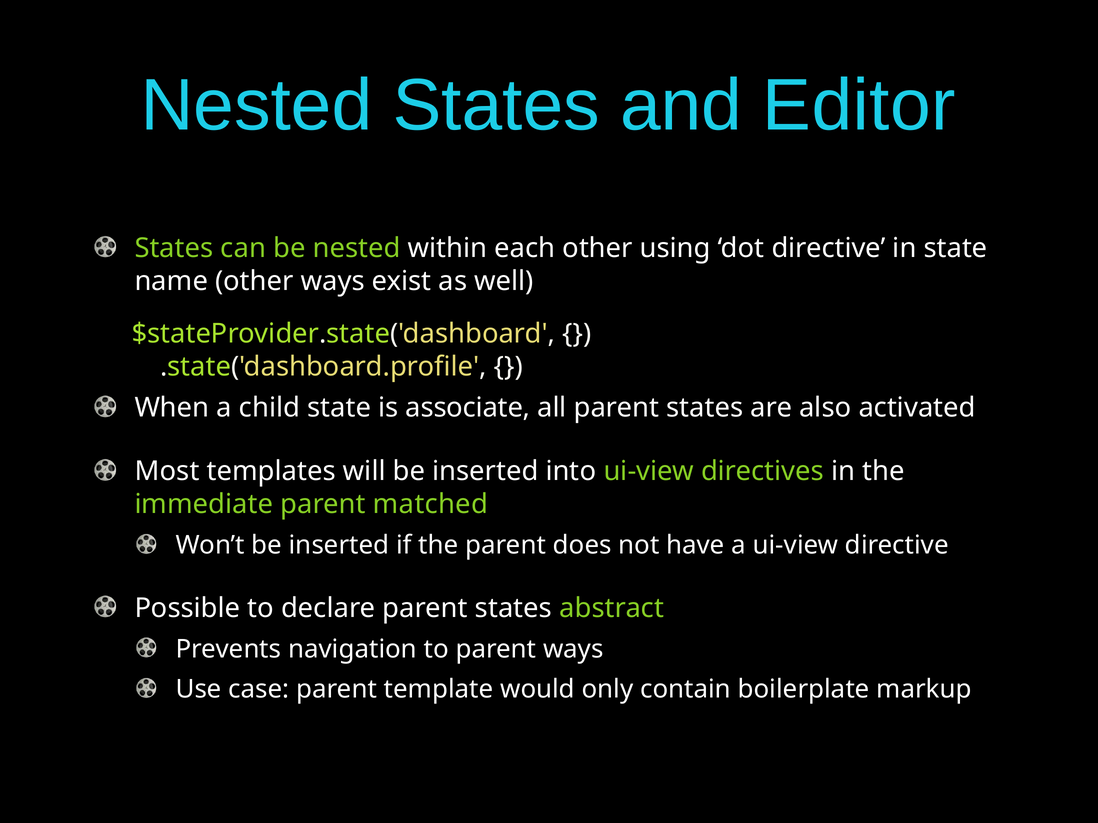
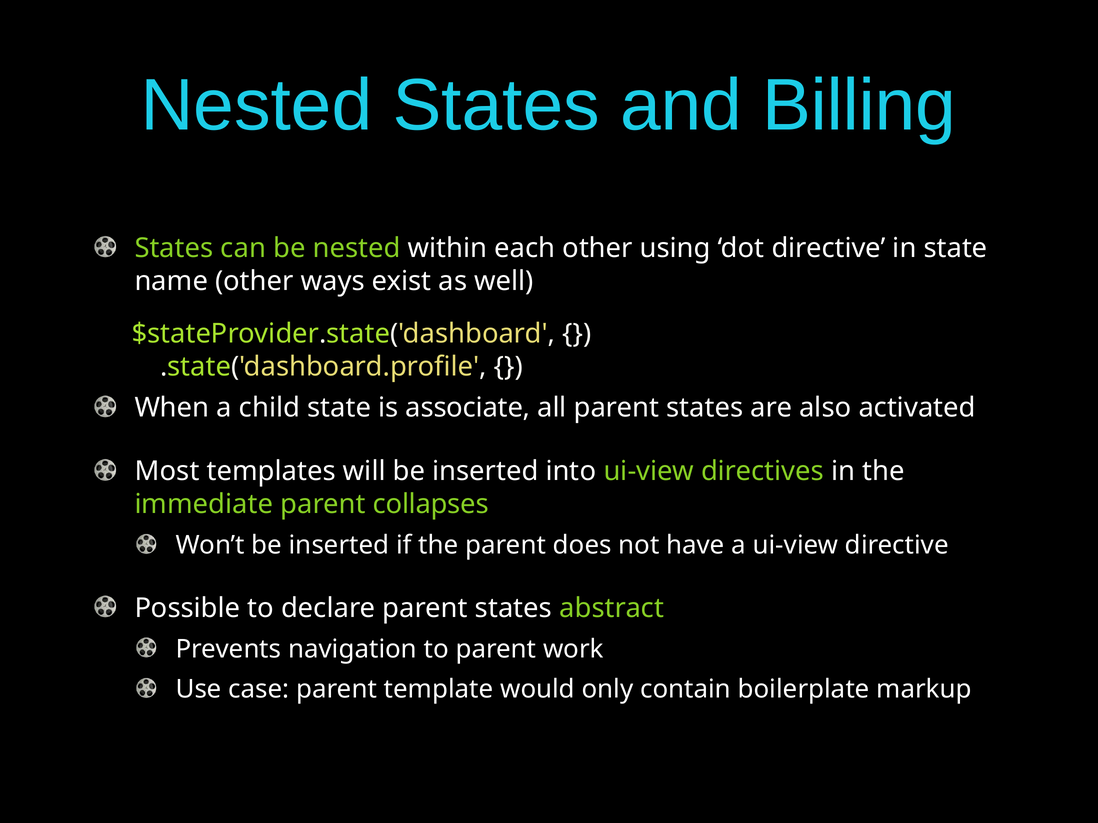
Editor: Editor -> Billing (859, 105)
matched: matched -> collapses (431, 505)
parent ways: ways -> work (573, 649)
